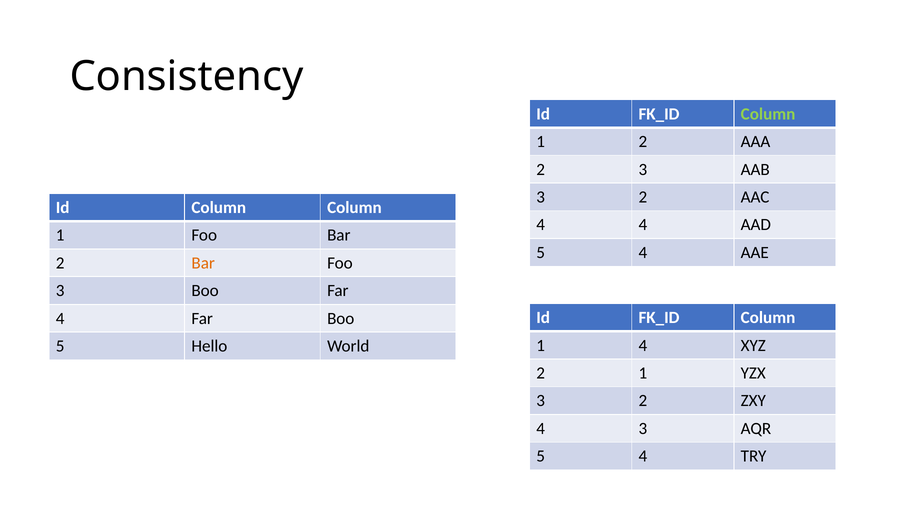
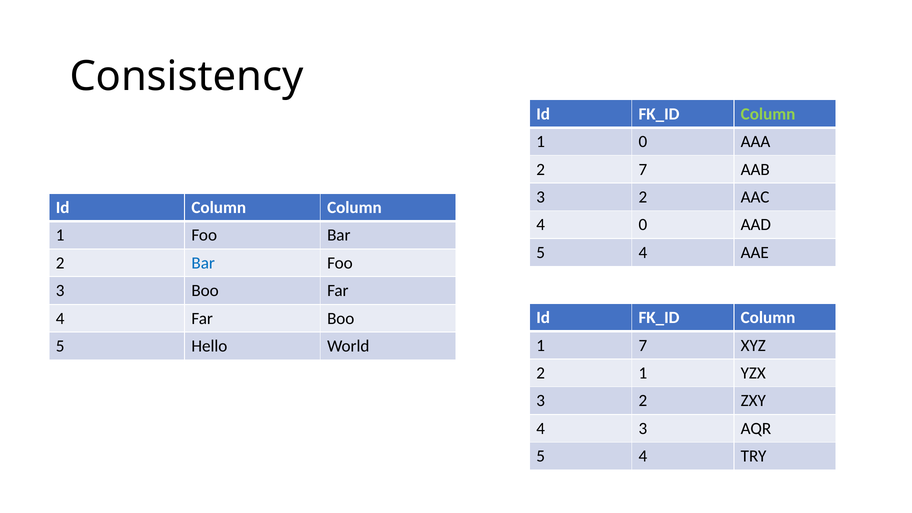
1 2: 2 -> 0 (643, 142)
2 3: 3 -> 7 (643, 169)
4 4: 4 -> 0 (643, 225)
Bar colour: orange -> blue (203, 263)
1 4: 4 -> 7 (643, 345)
